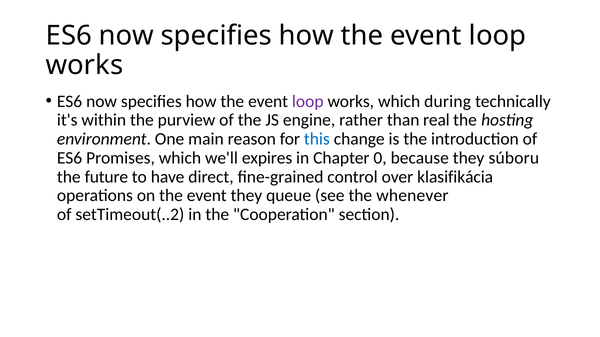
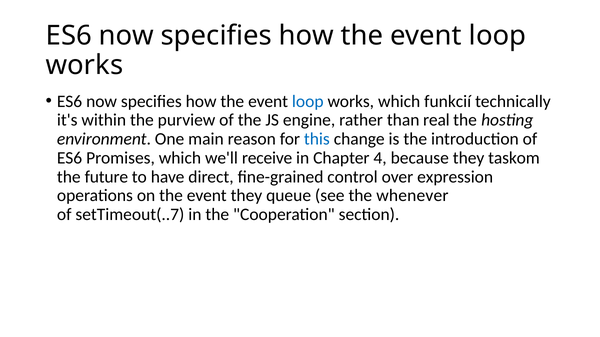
loop colour: purple -> blue (308, 101)
during: during -> funkcií (448, 101)
expires: expires -> receive (267, 158)
0: 0 -> 4 (380, 158)
súboru: súboru -> taskom (514, 158)
klasifikácia: klasifikácia -> expression (455, 177)
setTimeout(..2: setTimeout(..2 -> setTimeout(..7 (130, 215)
